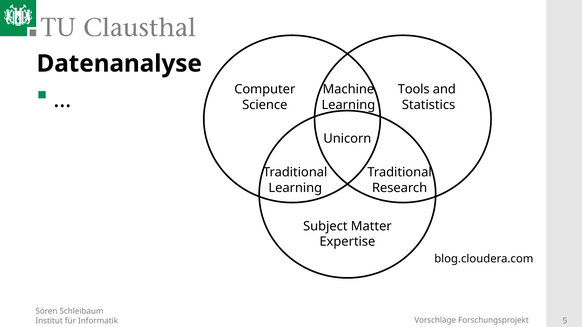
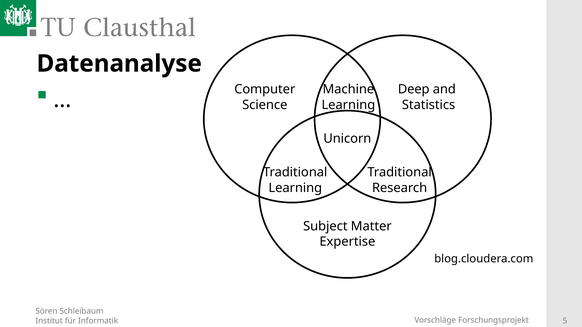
Tools: Tools -> Deep (414, 89)
